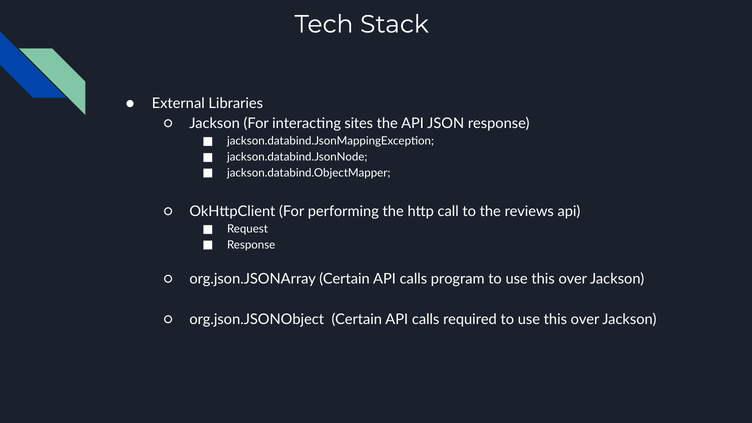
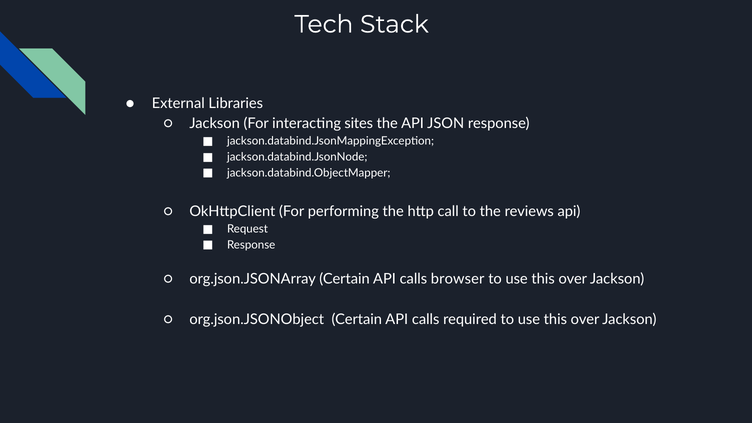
program: program -> browser (458, 279)
